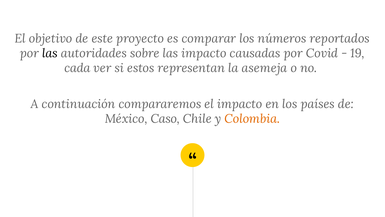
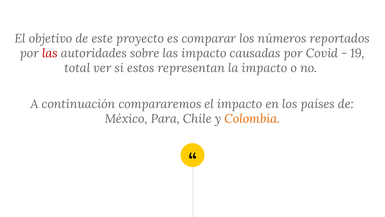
las colour: black -> red (50, 53)
cada: cada -> total (77, 68)
la asemeja: asemeja -> impacto (264, 68)
Caso: Caso -> Para (165, 119)
